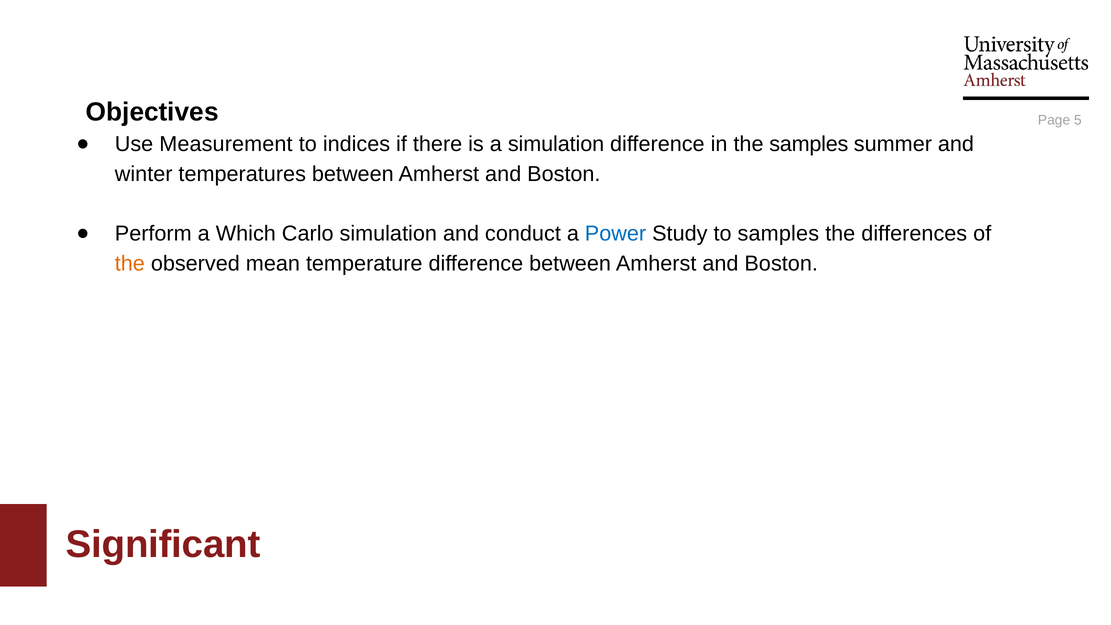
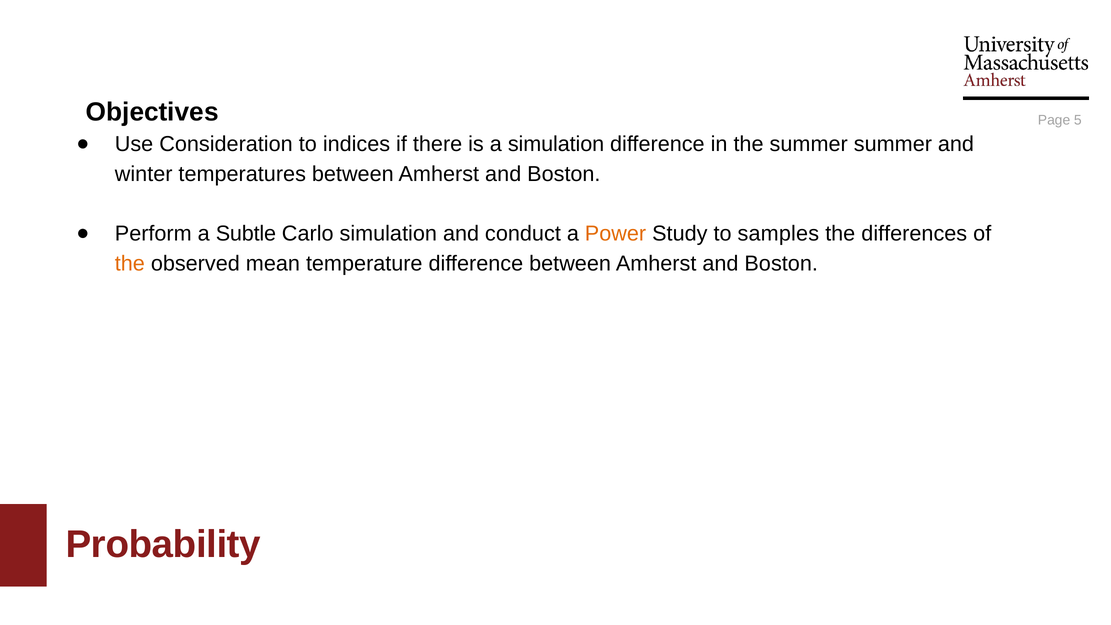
Measurement: Measurement -> Consideration (226, 144)
the samples: samples -> summer (809, 144)
Which: Which -> Subtle (246, 234)
Power colour: blue -> orange (616, 234)
Significant: Significant -> Probability (163, 545)
